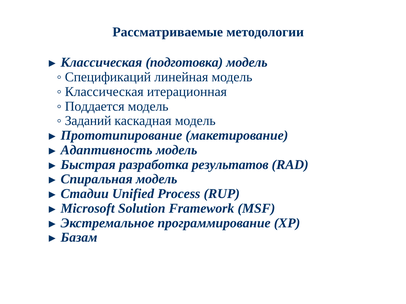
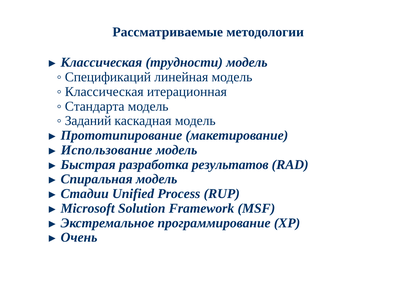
подготовка: подготовка -> трудности (184, 63)
Поддается: Поддается -> Стандарта (95, 106)
Адаптивность: Адаптивность -> Использование (107, 150)
Базам: Базам -> Очень (79, 238)
